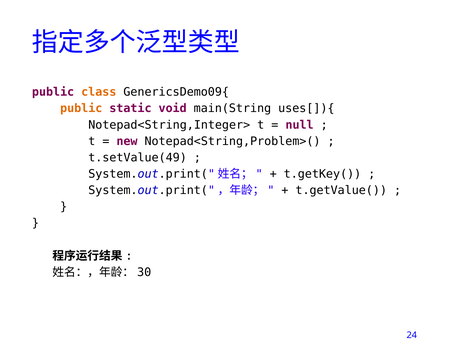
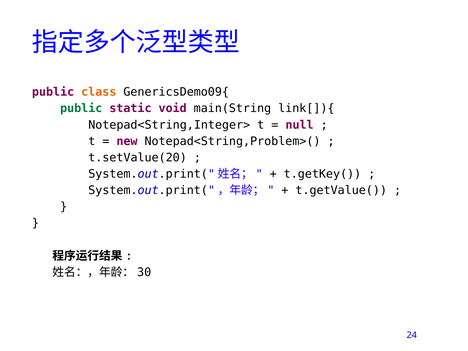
public colour: orange -> green (81, 108)
uses[]){: uses[]){ -> link[]){ (306, 108)
t.setValue(49: t.setValue(49 -> t.setValue(20 (138, 158)
